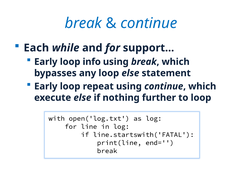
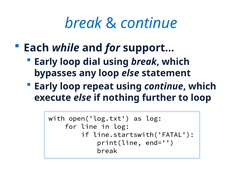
info: info -> dial (92, 62)
